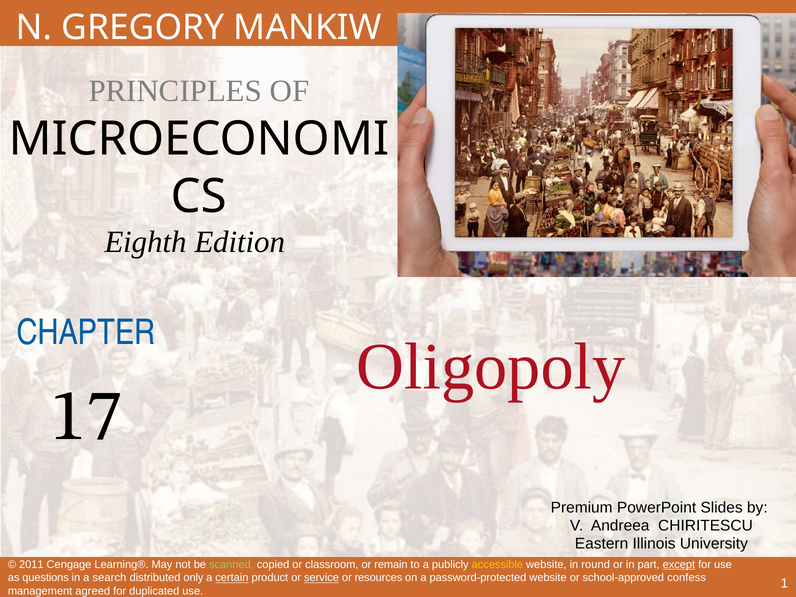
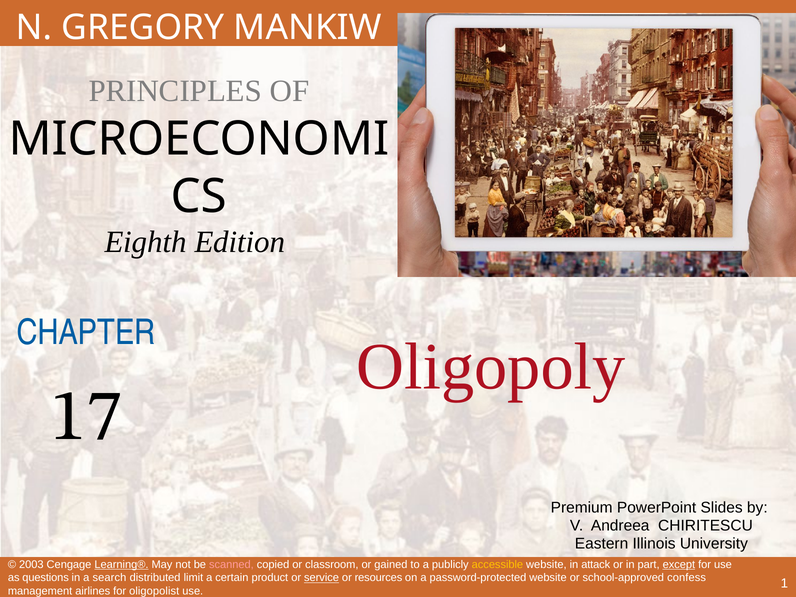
2011: 2011 -> 2003 (31, 565)
Learning® underline: none -> present (121, 565)
scanned colour: light green -> pink (231, 565)
remain: remain -> gained (391, 565)
round: round -> attack (596, 565)
only: only -> limit (193, 578)
certain underline: present -> none (232, 578)
agreed: agreed -> airlines (93, 591)
duplicated: duplicated -> oligopolist (154, 591)
